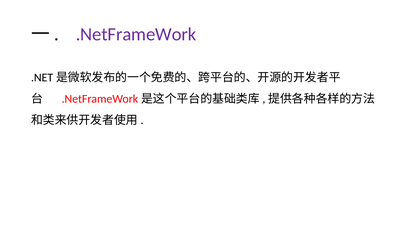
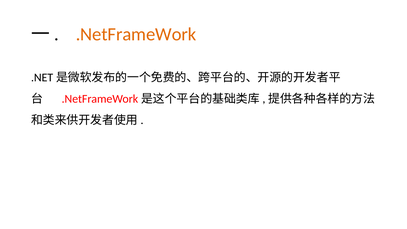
.NetFrameWork colour: purple -> orange (136, 34)
